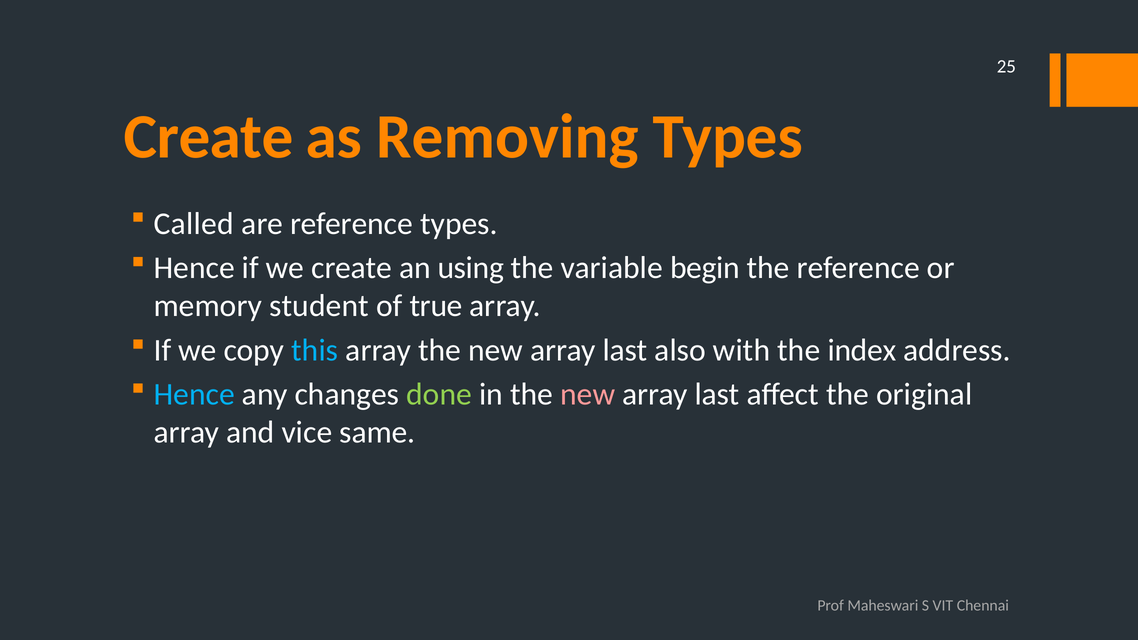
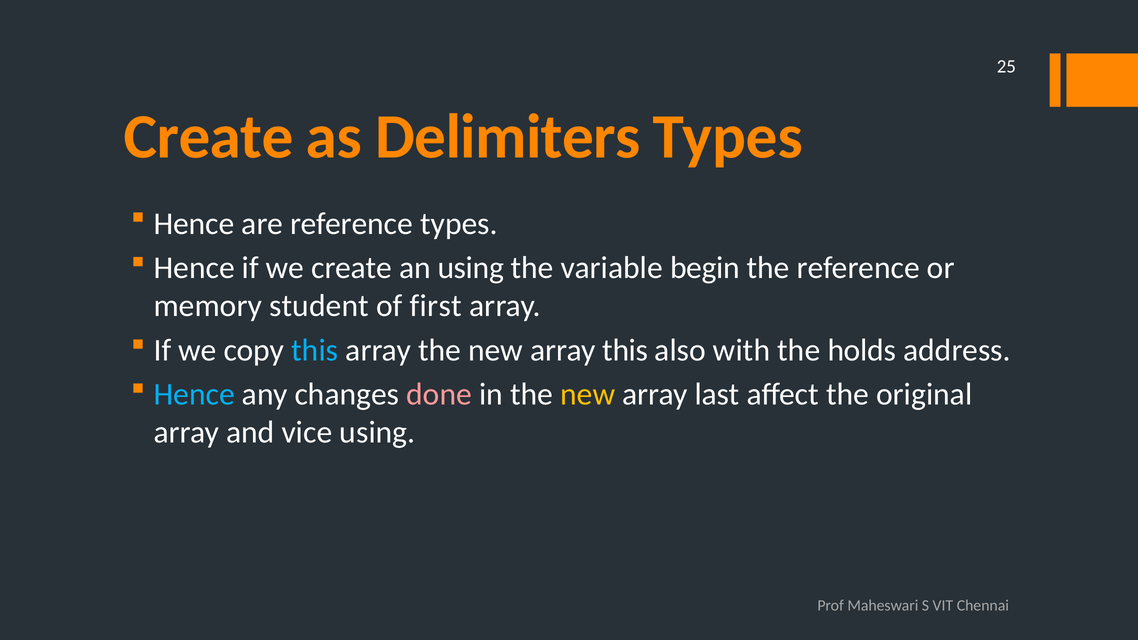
Removing: Removing -> Delimiters (508, 137)
Called: Called -> Hence (194, 224)
true: true -> first (436, 306)
last: last -> this (625, 350)
index: index -> holds (862, 350)
done colour: light green -> pink (439, 395)
new colour: pink -> yellow (588, 395)
vice same: same -> using (377, 433)
